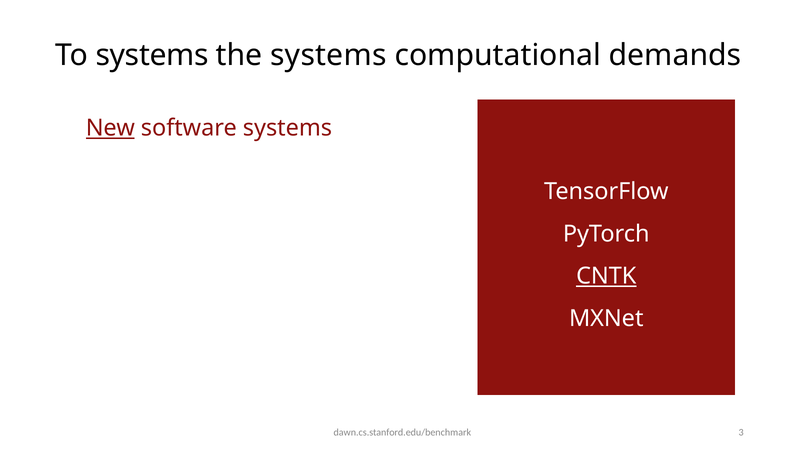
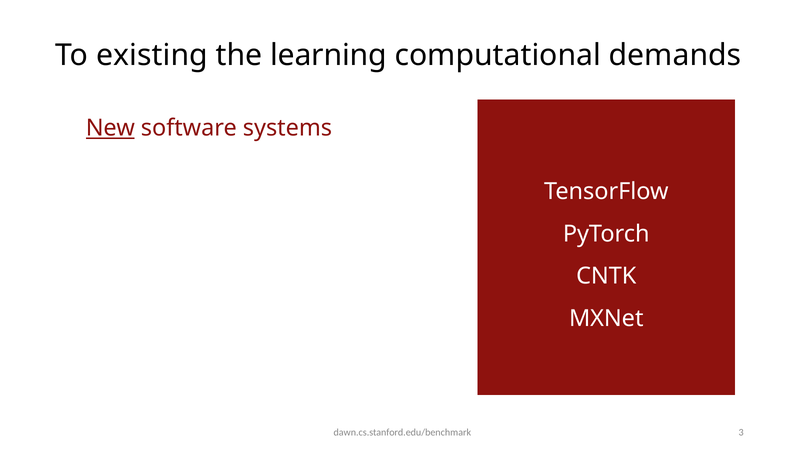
To systems: systems -> existing (152, 55)
the systems: systems -> learning (329, 55)
CNTK underline: present -> none (606, 276)
